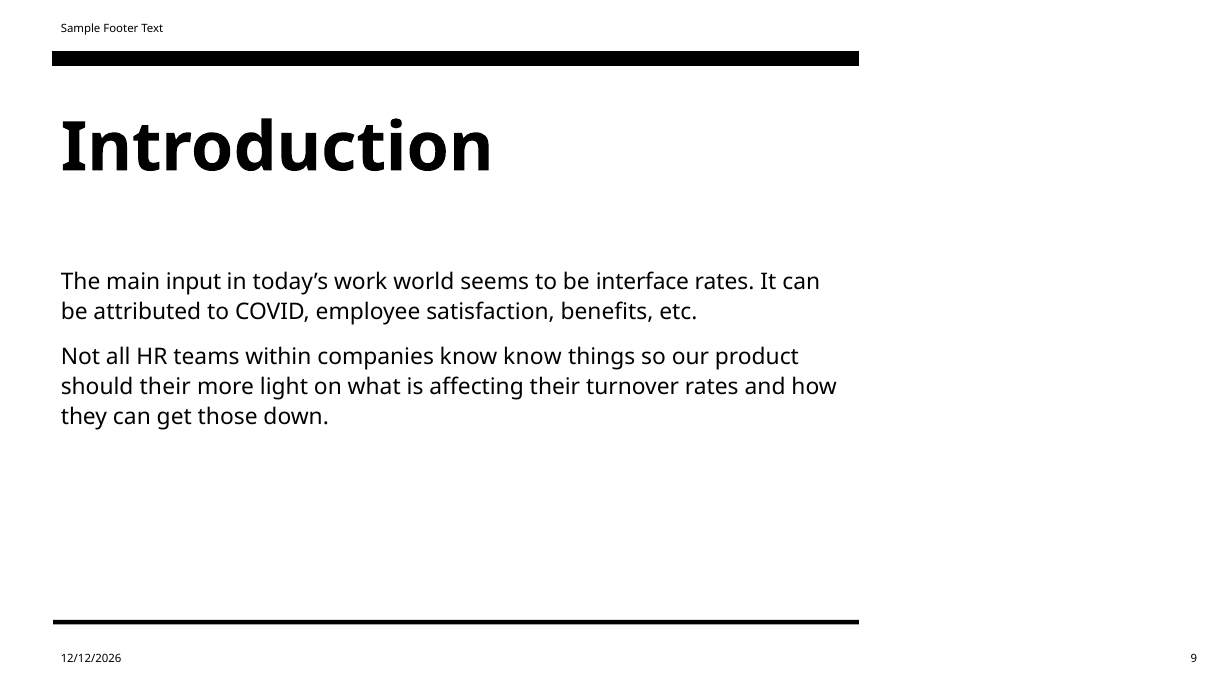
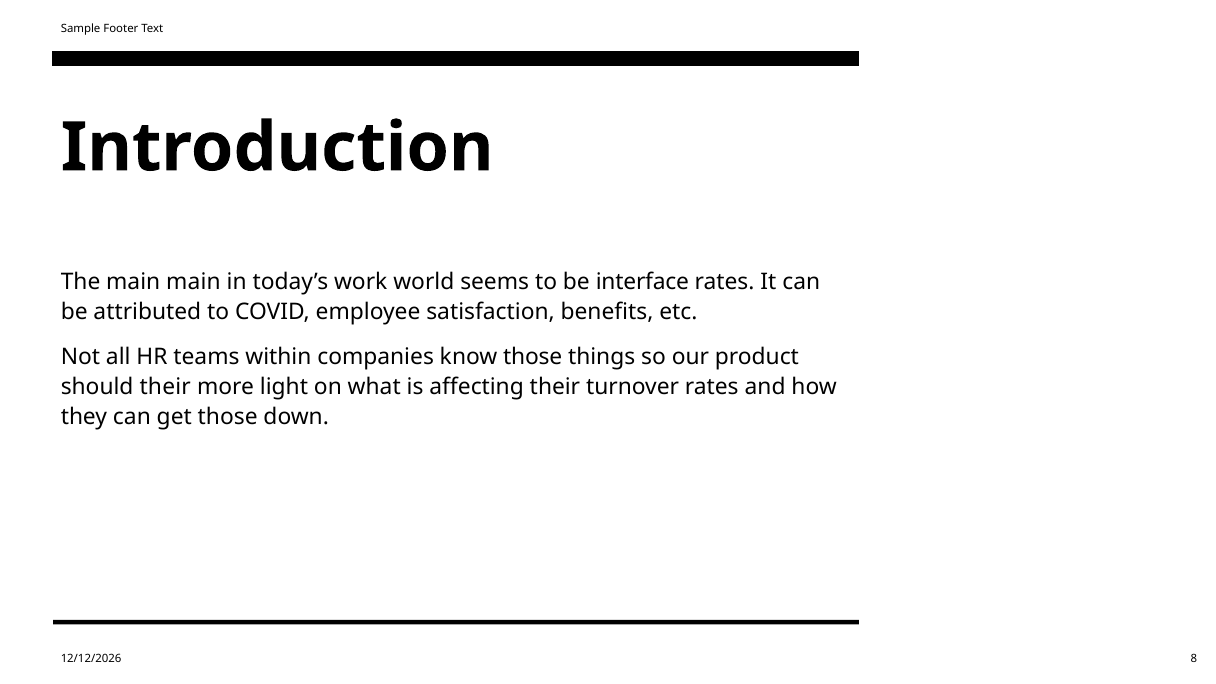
main input: input -> main (193, 282)
know know: know -> those (533, 357)
9: 9 -> 8 (1194, 658)
